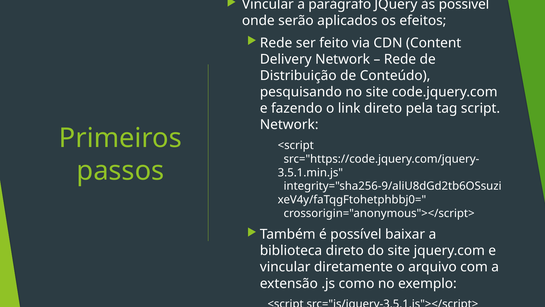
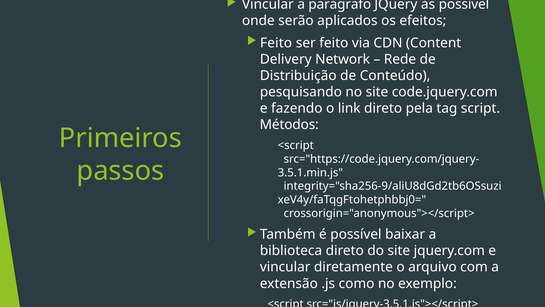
Rede: Rede -> Feito (276, 43)
Network: Network -> Métodos (289, 125)
